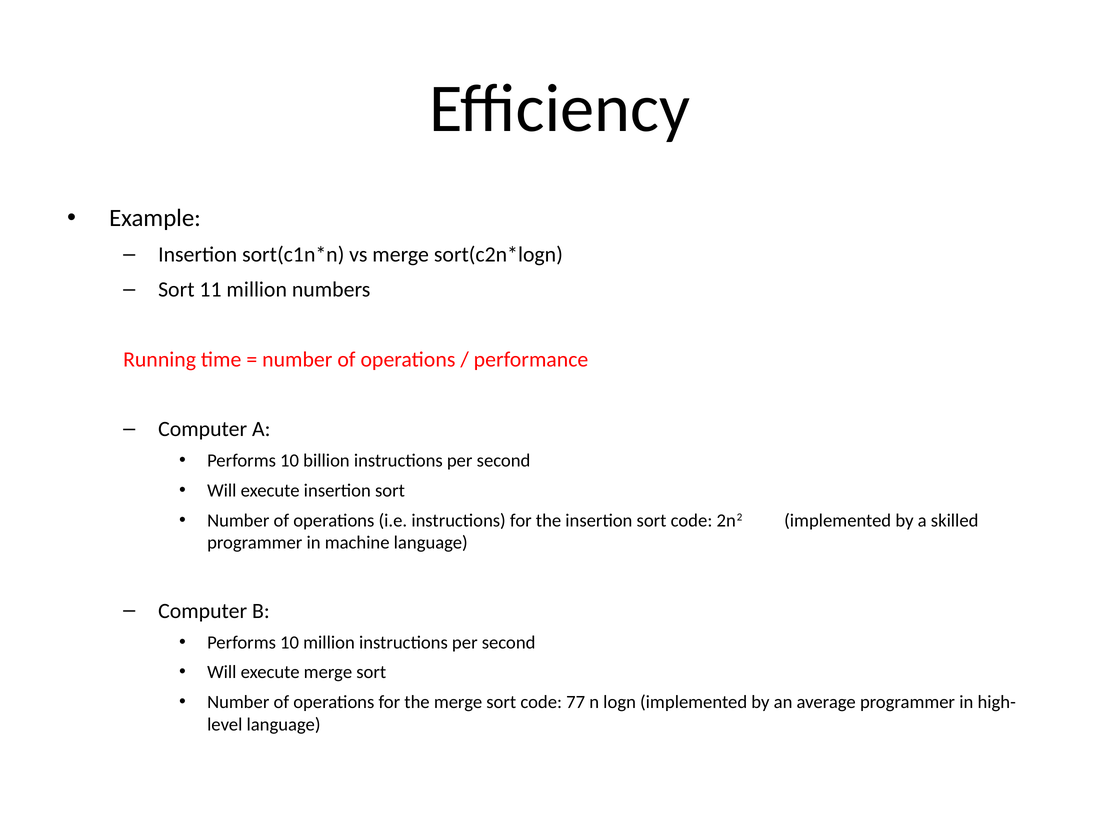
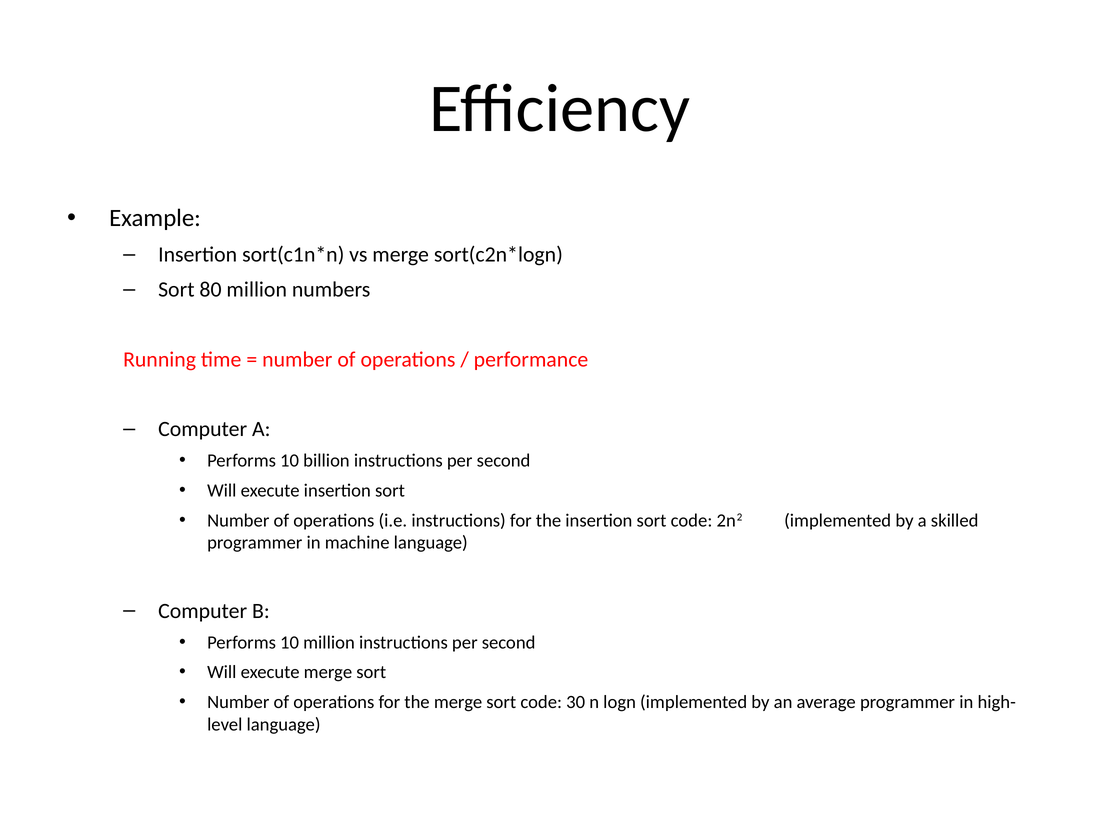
11: 11 -> 80 (211, 290)
77: 77 -> 30 (576, 702)
